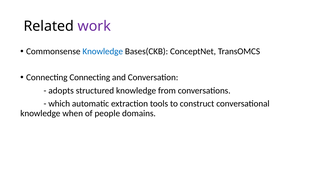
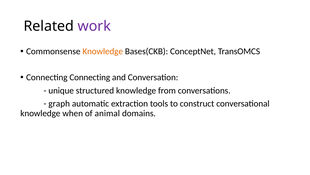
Knowledge colour: blue -> orange (103, 51)
adopts: adopts -> unique (61, 90)
which: which -> graph (59, 103)
people: people -> animal (107, 113)
